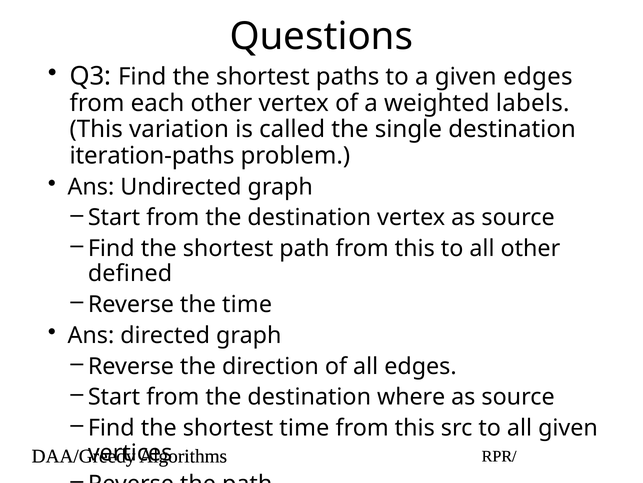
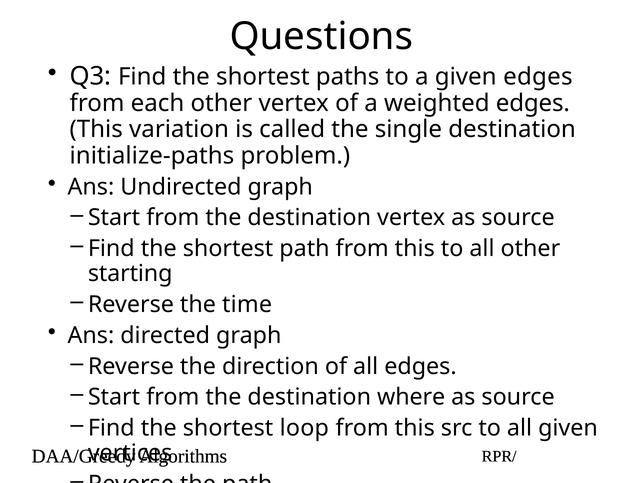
weighted labels: labels -> edges (533, 103)
iteration-paths: iteration-paths -> initialize-paths (152, 155)
defined: defined -> starting (130, 273)
shortest time: time -> loop (304, 427)
